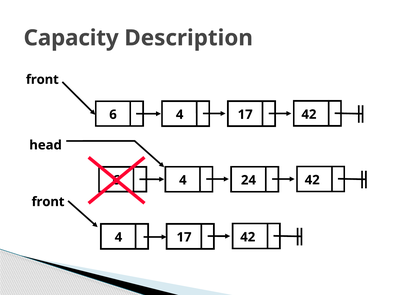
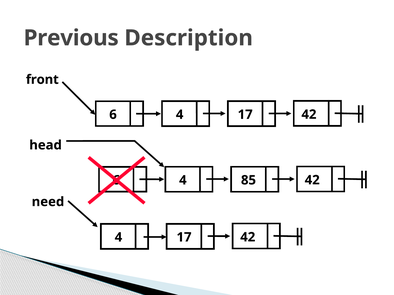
Capacity: Capacity -> Previous (71, 38)
24: 24 -> 85 (248, 180)
front: front -> need (48, 202)
